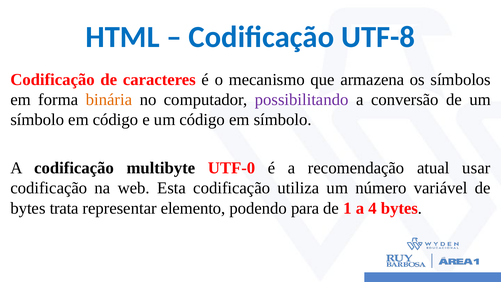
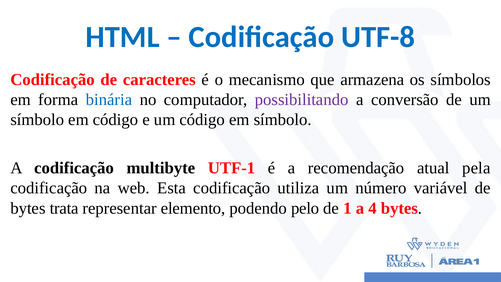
binária colour: orange -> blue (109, 100)
UTF-0: UTF-0 -> UTF-1 (232, 168)
usar: usar -> pela (476, 168)
para: para -> pelo (305, 208)
